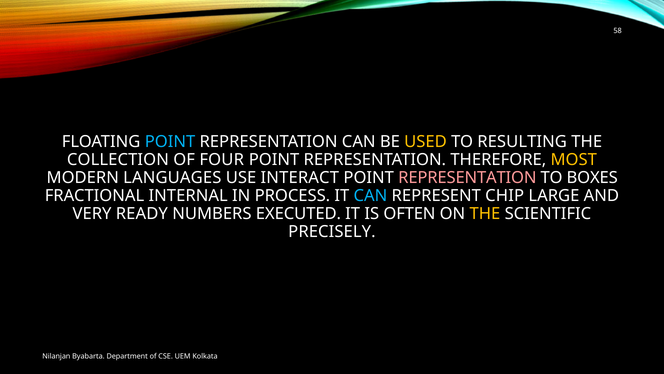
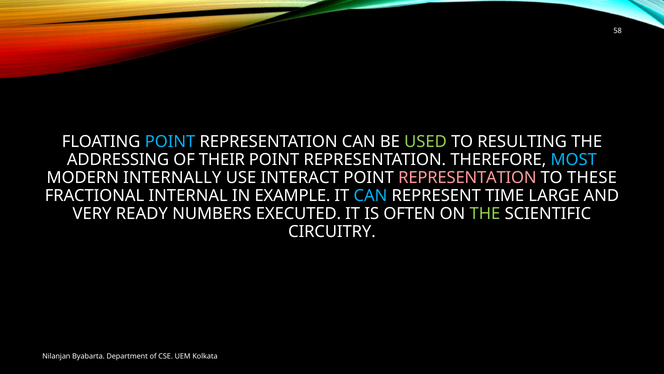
USED colour: yellow -> light green (426, 142)
COLLECTION: COLLECTION -> ADDRESSING (118, 160)
FOUR: FOUR -> THEIR (222, 160)
MOST colour: yellow -> light blue (574, 160)
LANGUAGES: LANGUAGES -> INTERNALLY (172, 178)
BOXES: BOXES -> THESE (592, 178)
PROCESS: PROCESS -> EXAMPLE (292, 195)
CHIP: CHIP -> TIME (505, 195)
THE colour: yellow -> light green (485, 213)
PRECISELY: PRECISELY -> CIRCUITRY (332, 231)
